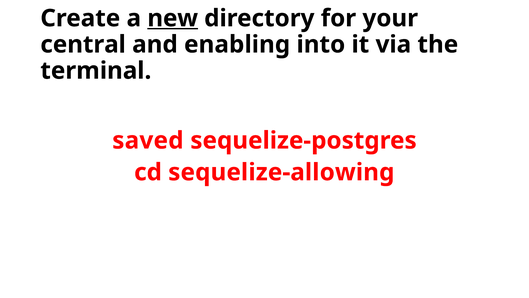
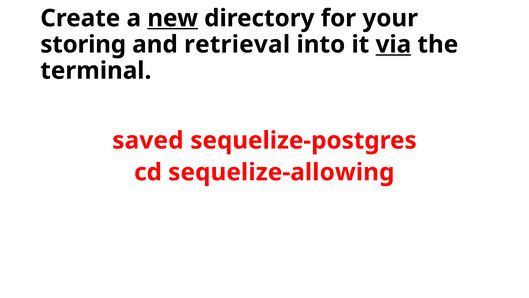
central: central -> storing (83, 44)
enabling: enabling -> retrieval (237, 44)
via underline: none -> present (393, 44)
